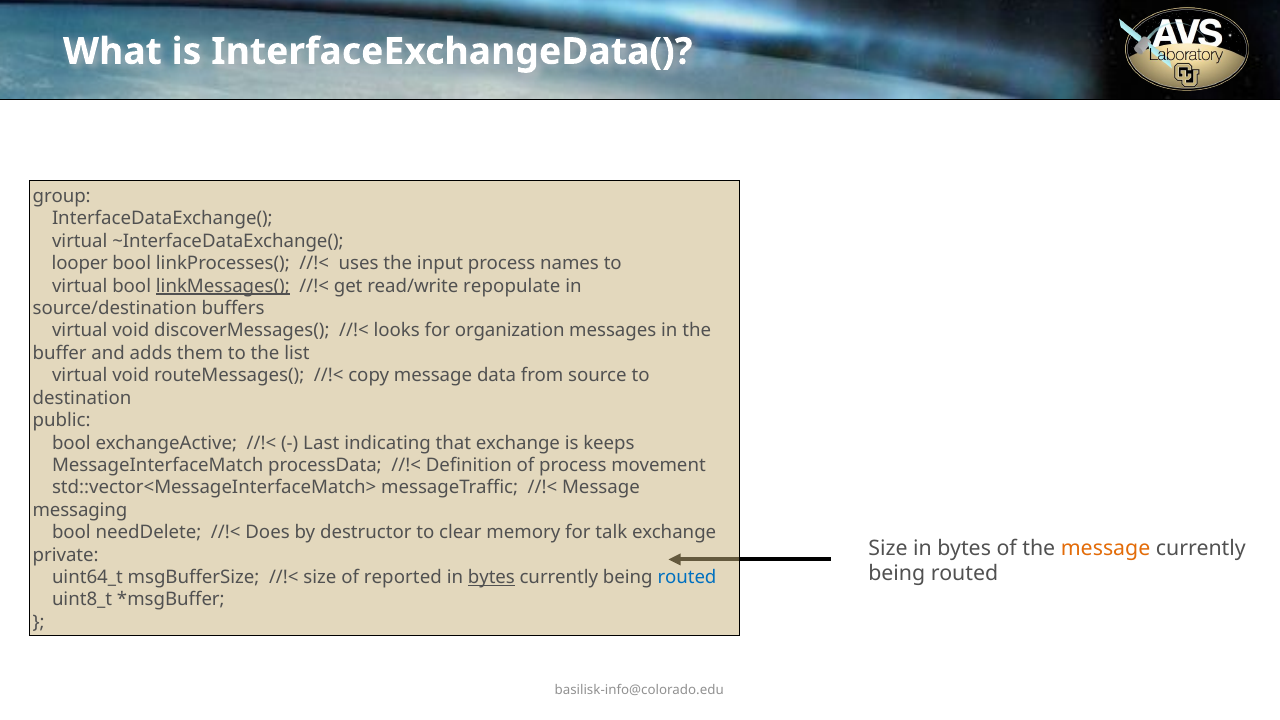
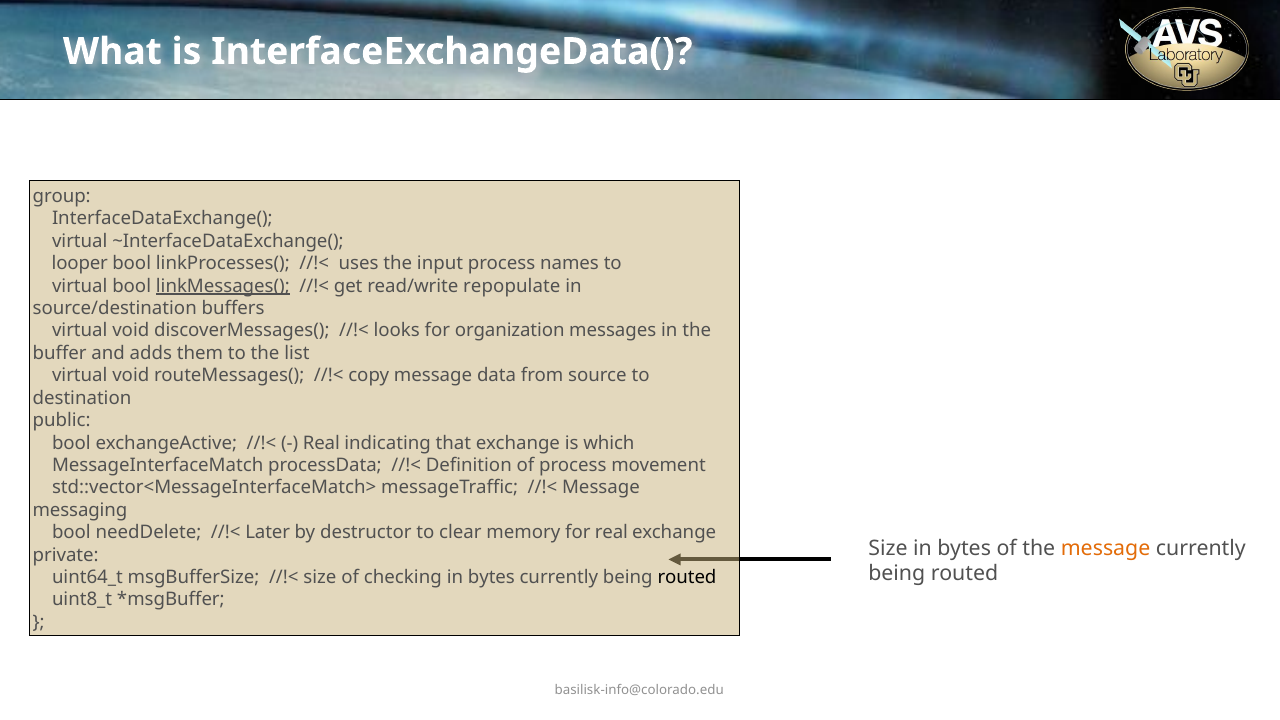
Last: Last -> Real (321, 443)
keeps: keeps -> which (609, 443)
Does: Does -> Later (268, 533)
for talk: talk -> real (611, 533)
reported: reported -> checking (403, 577)
bytes underline: present -> none (491, 577)
routed colour: blue -> black (687, 577)
